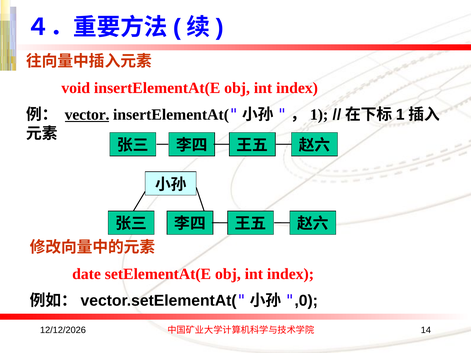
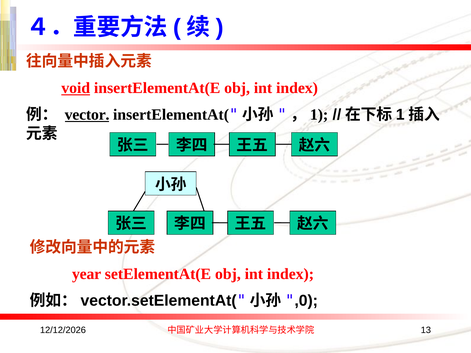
void underline: none -> present (76, 88)
date: date -> year (87, 274)
14: 14 -> 13 (426, 330)
